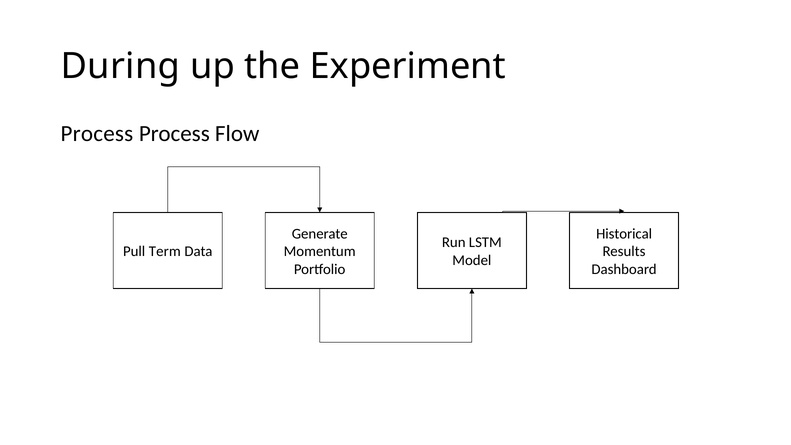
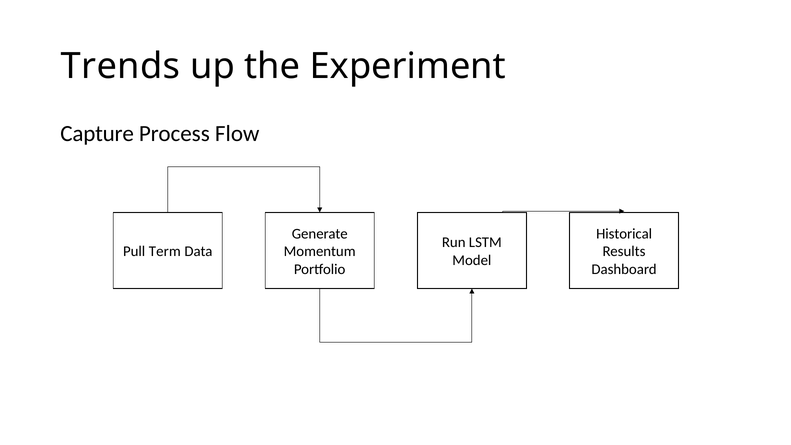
During: During -> Trends (120, 66)
Process: Process -> Capture (97, 134)
